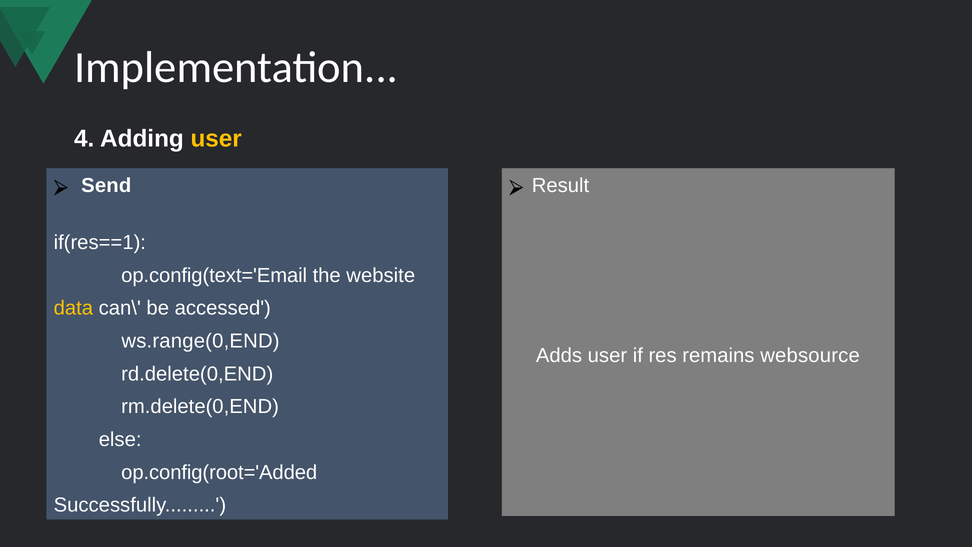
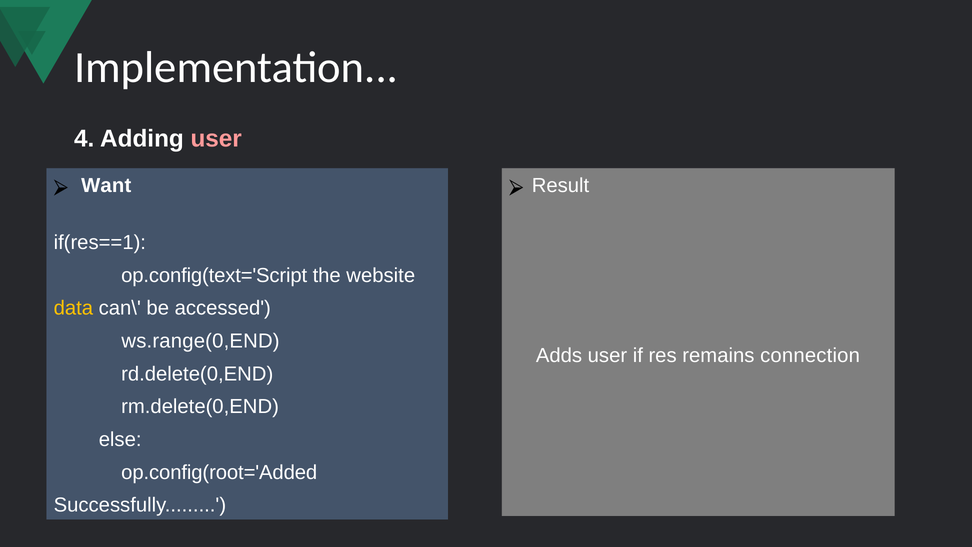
user colour: yellow -> pink (216, 139)
Send: Send -> Want (106, 185)
op.config(text='Email: op.config(text='Email -> op.config(text='Script (214, 275)
websource: websource -> connection (810, 355)
